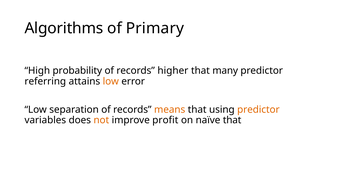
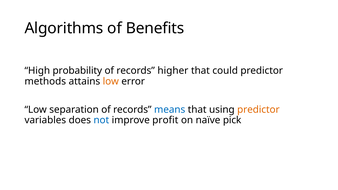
Primary: Primary -> Benefits (155, 28)
many: many -> could (225, 71)
referring: referring -> methods (45, 81)
means colour: orange -> blue (170, 110)
not colour: orange -> blue (101, 120)
naïve that: that -> pick (232, 120)
